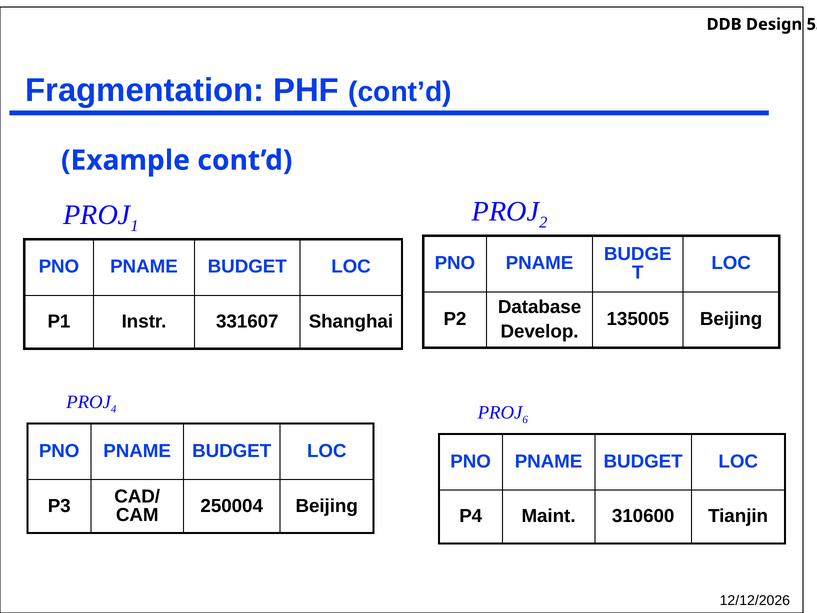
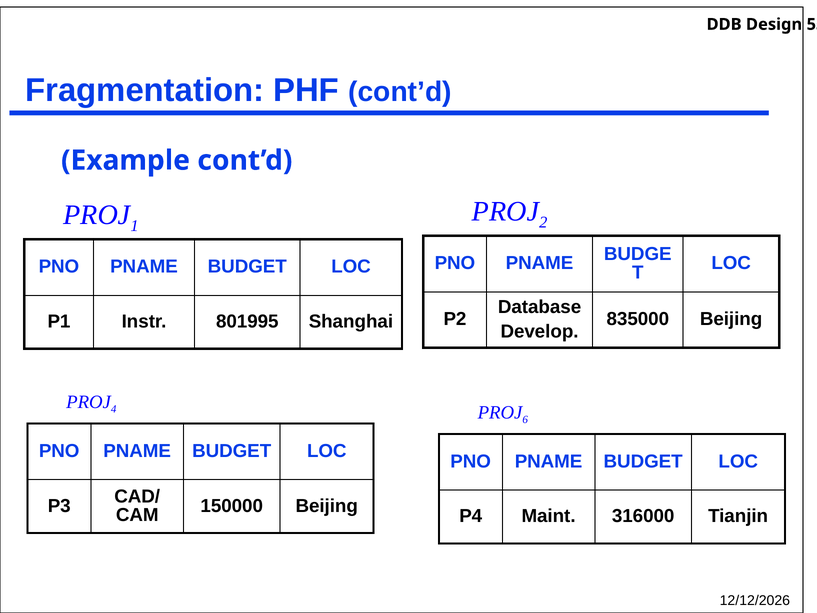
135005: 135005 -> 835000 (638, 319)
331607: 331607 -> 801995 (247, 321)
250004: 250004 -> 150000 (232, 505)
310600: 310600 -> 316000 (643, 516)
